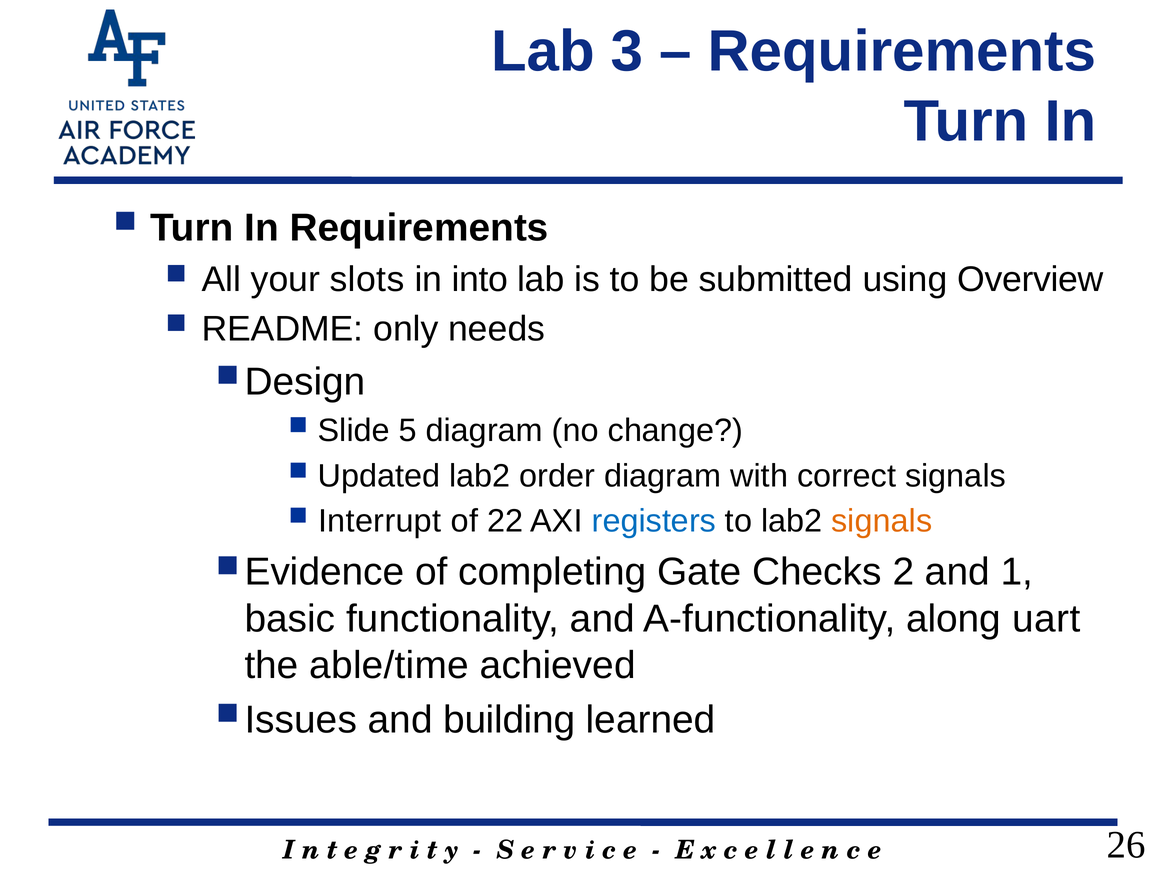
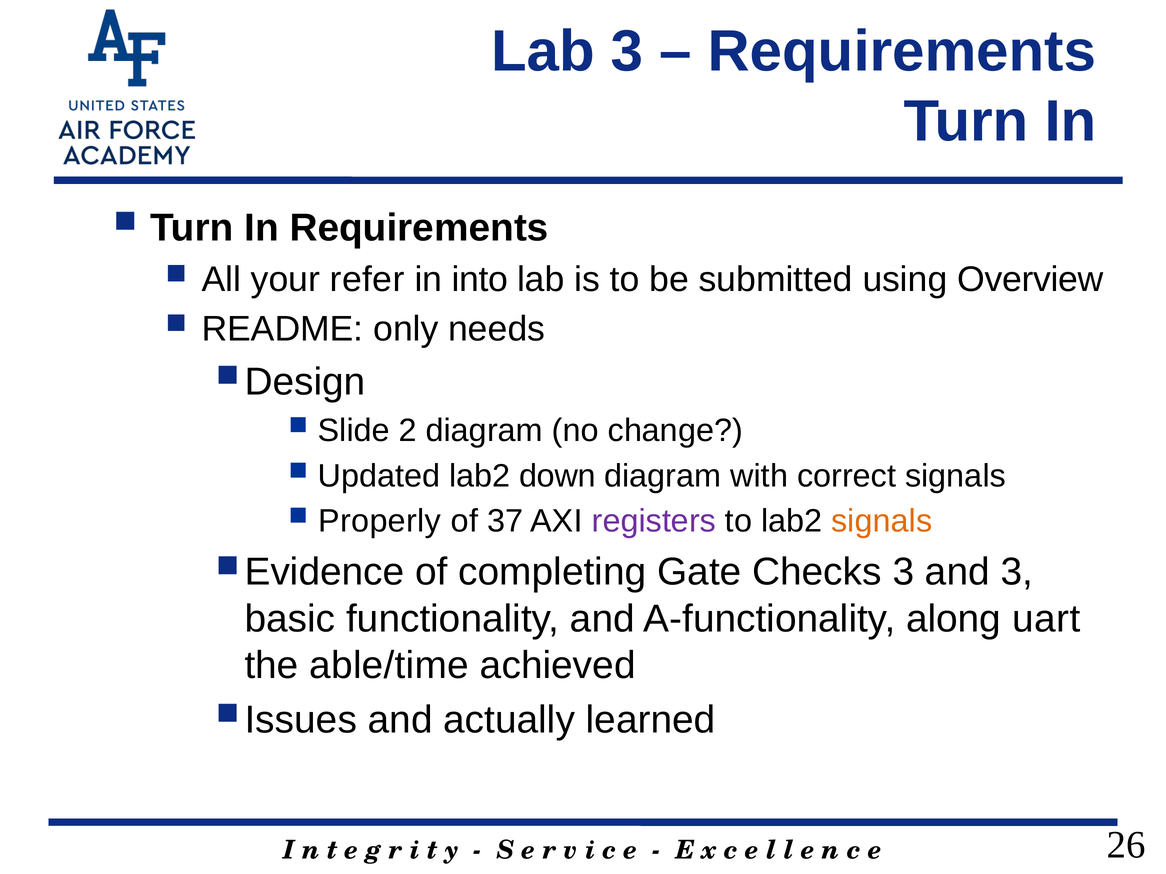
slots: slots -> refer (367, 279)
5: 5 -> 2 (408, 431)
order: order -> down (557, 476)
Interrupt: Interrupt -> Properly (380, 521)
22: 22 -> 37 (505, 521)
registers colour: blue -> purple (654, 521)
Checks 2: 2 -> 3 (903, 572)
and 1: 1 -> 3 (1017, 572)
building: building -> actually (509, 720)
